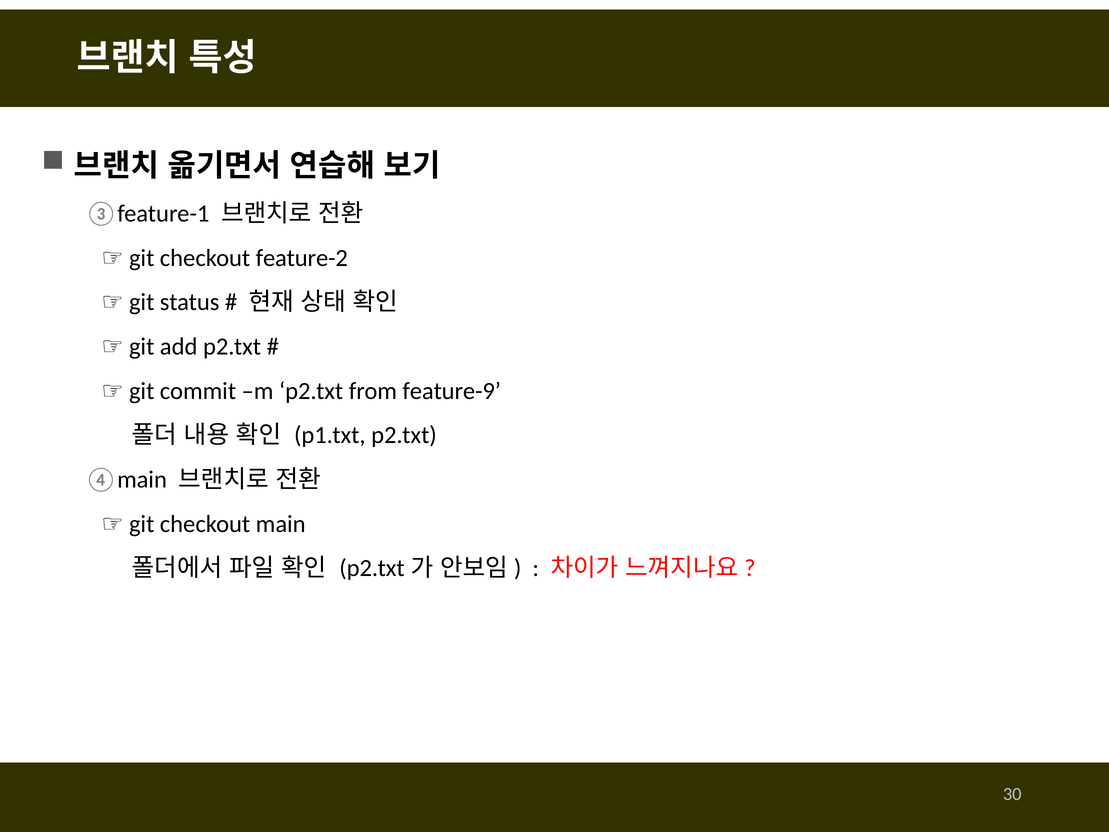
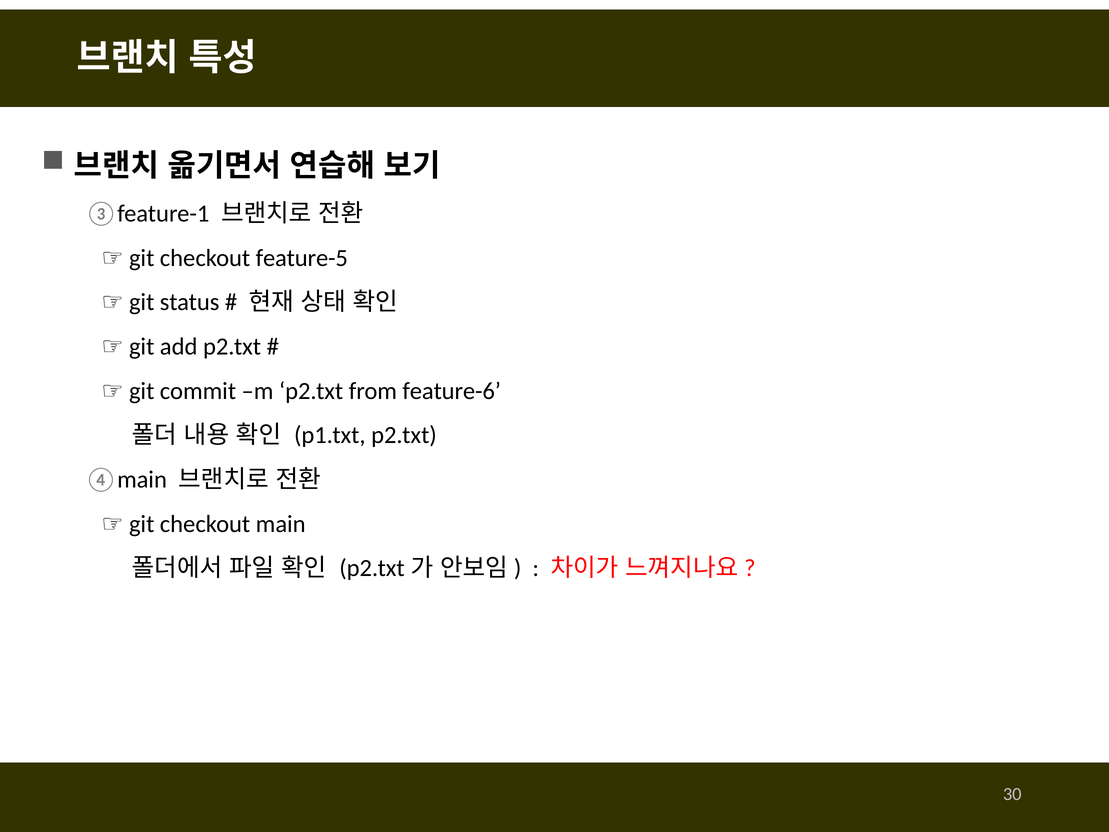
feature-2: feature-2 -> feature-5 (302, 258)
feature-9: feature-9 -> feature-6 (452, 391)
